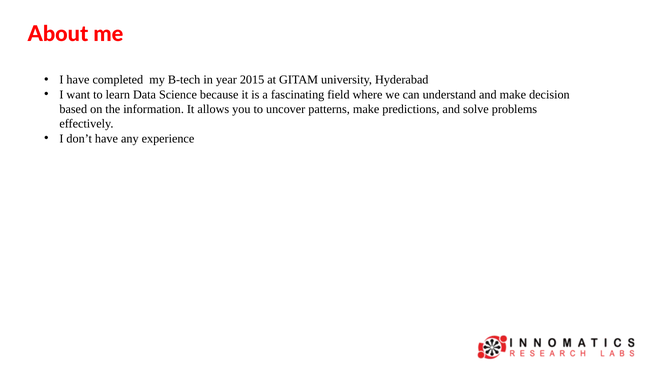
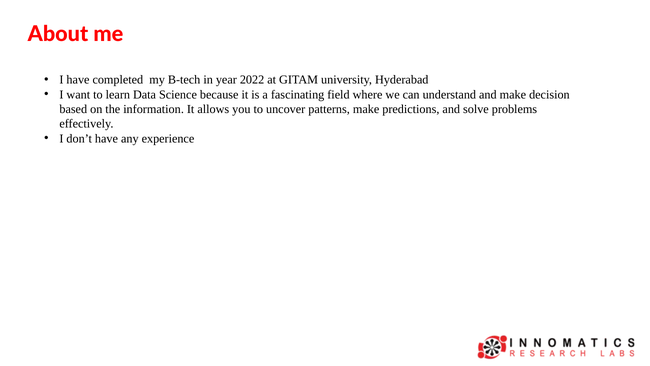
2015: 2015 -> 2022 (252, 80)
